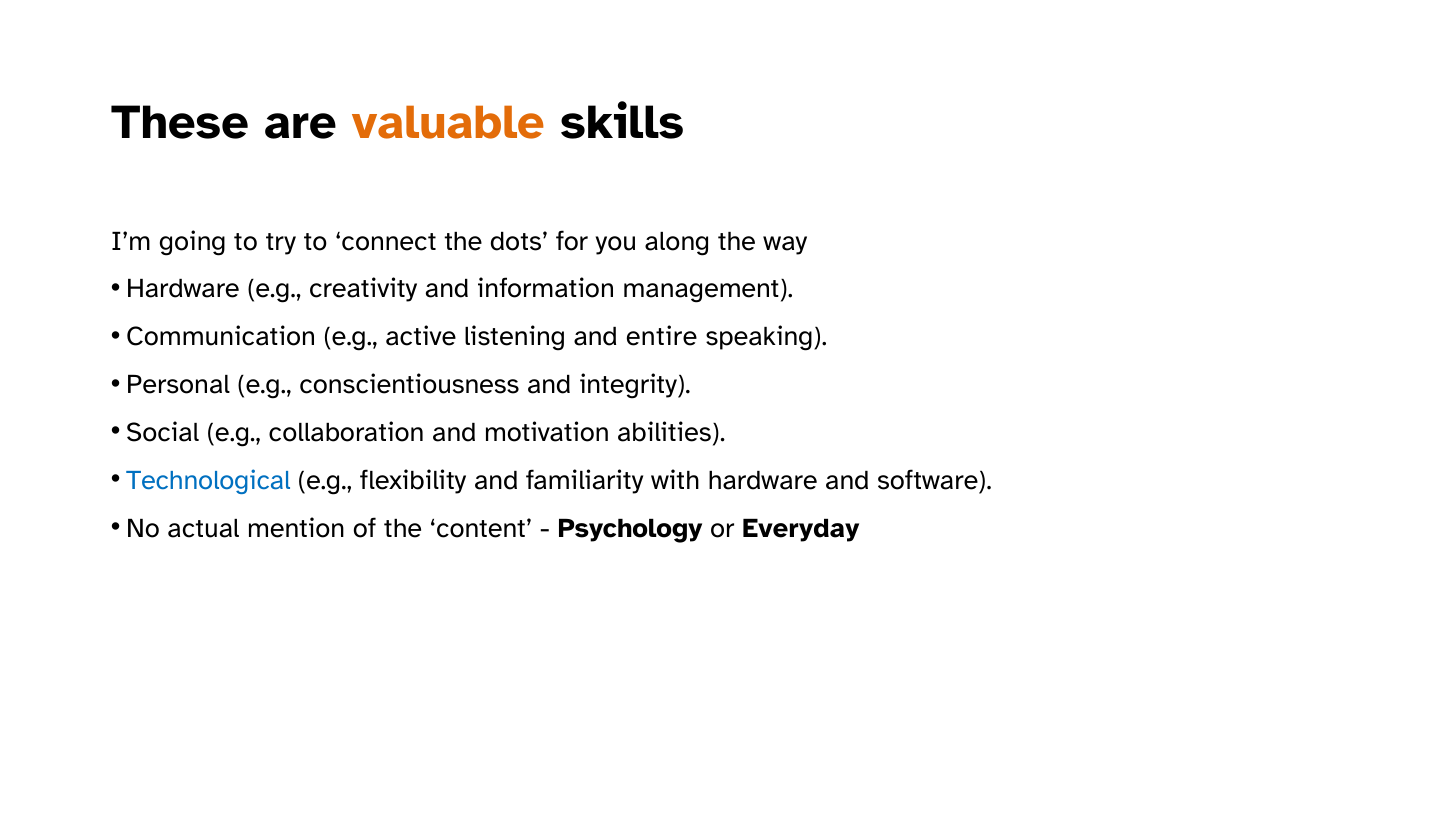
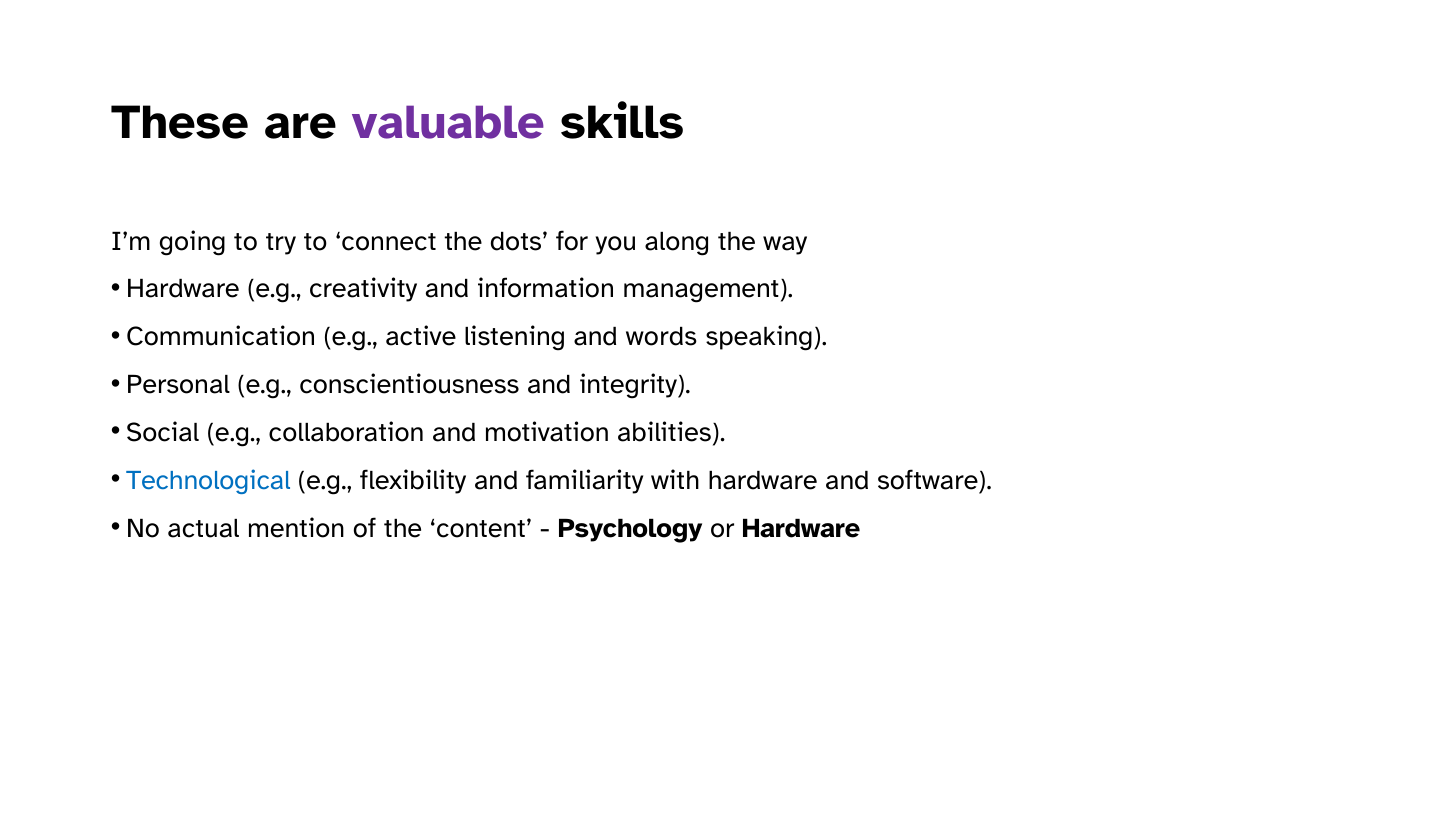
valuable colour: orange -> purple (448, 122)
entire: entire -> words (662, 337)
or Everyday: Everyday -> Hardware (801, 528)
